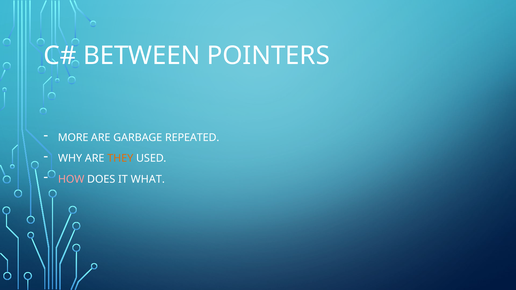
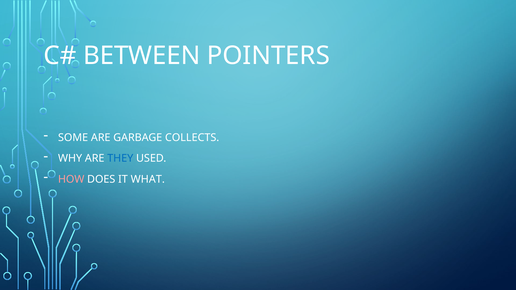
MORE: MORE -> SOME (73, 138)
REPEATED: REPEATED -> COLLECTS (192, 138)
THEY colour: orange -> blue (120, 158)
